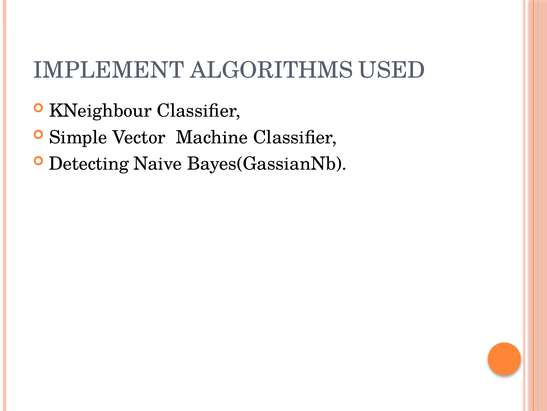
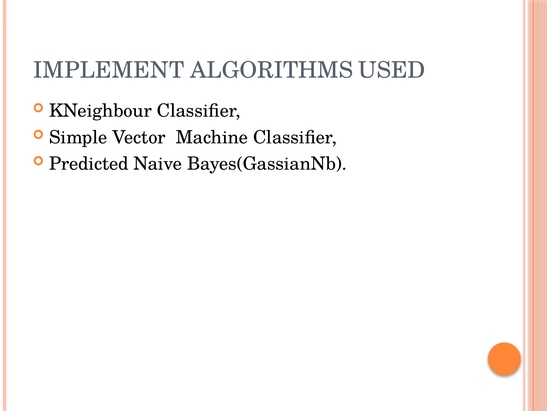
Detecting: Detecting -> Predicted (89, 164)
